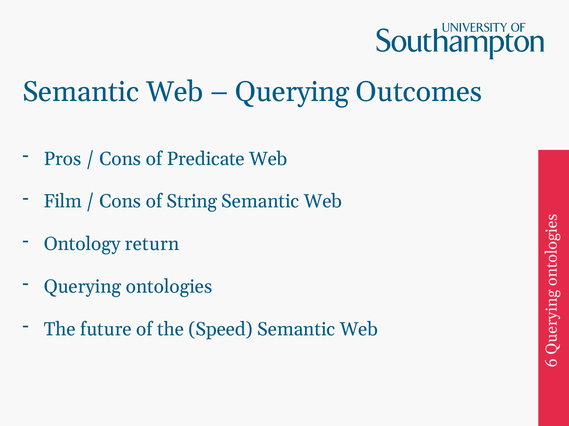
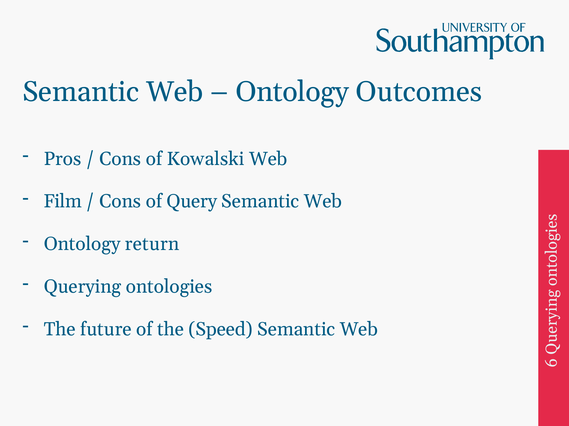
Querying: Querying -> Ontology (292, 92)
Predicate: Predicate -> Kowalski (206, 159)
String: String -> Query (192, 202)
